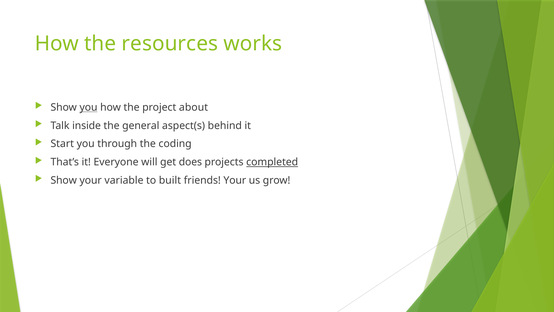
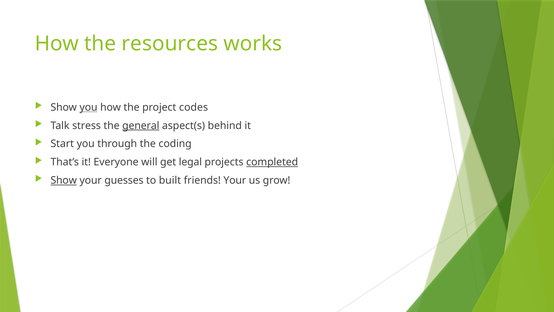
about: about -> codes (194, 107)
inside: inside -> stress (87, 125)
general underline: none -> present (141, 125)
does: does -> legal (190, 162)
Show underline: none -> present (64, 180)
variable: variable -> guesses (124, 180)
